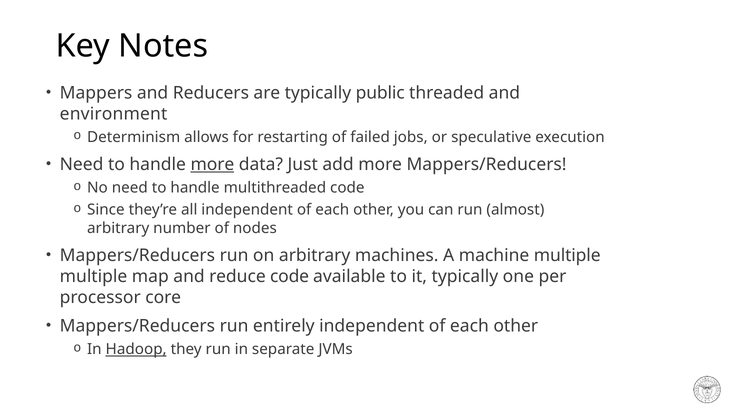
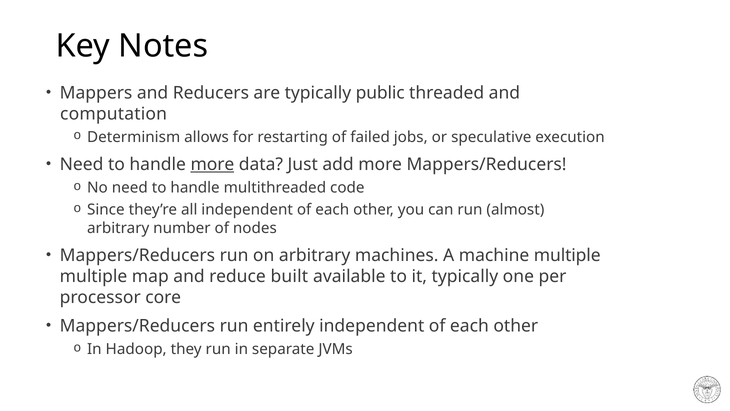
environment: environment -> computation (114, 114)
reduce code: code -> built (289, 276)
Hadoop underline: present -> none (136, 349)
